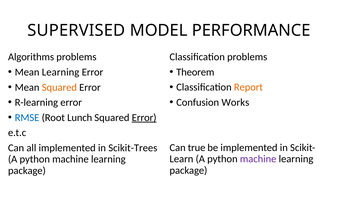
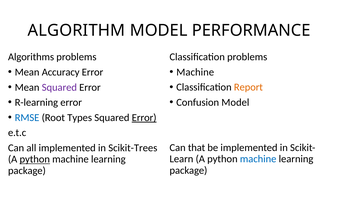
SUPERVISED: SUPERVISED -> ALGORITHM (76, 30)
Theorem: Theorem -> Machine (195, 72)
Mean Learning: Learning -> Accuracy (61, 72)
Squared colour: orange -> purple (59, 87)
Confusion Works: Works -> Model (235, 102)
Lunch: Lunch -> Types (80, 117)
true: true -> that (197, 147)
machine colour: purple -> blue (258, 159)
python underline: none -> present (35, 159)
